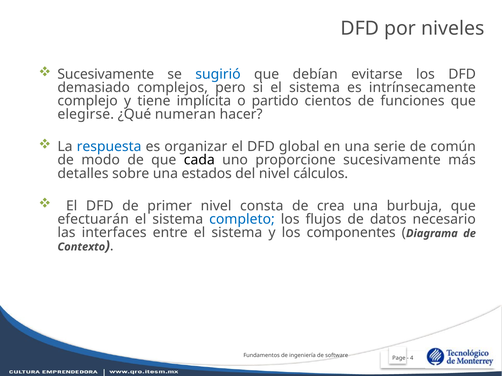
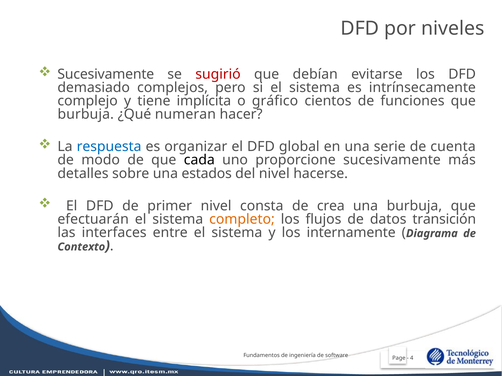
sugirió colour: blue -> red (218, 74)
partido: partido -> gráfico (275, 101)
elegirse: elegirse -> burbuja (86, 115)
común: común -> cuenta (453, 147)
cálculos: cálculos -> hacerse (321, 174)
completo colour: blue -> orange (242, 219)
necesario: necesario -> transición (444, 219)
componentes: componentes -> internamente (351, 233)
